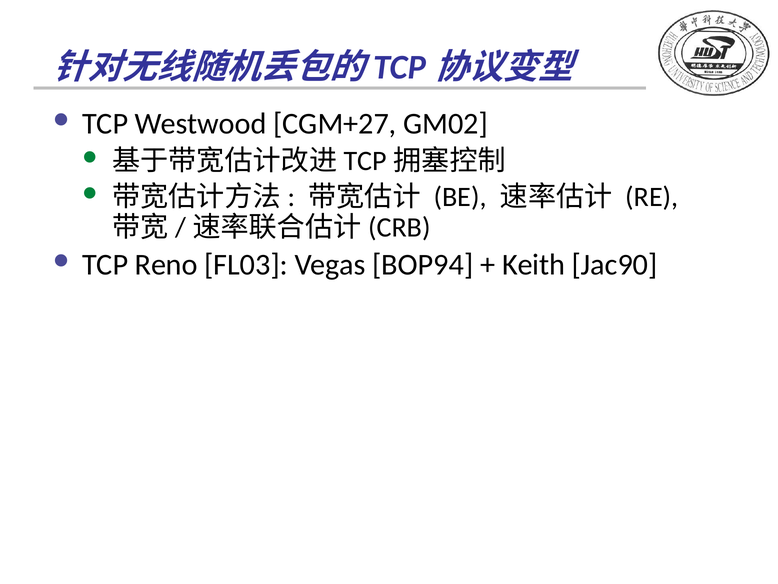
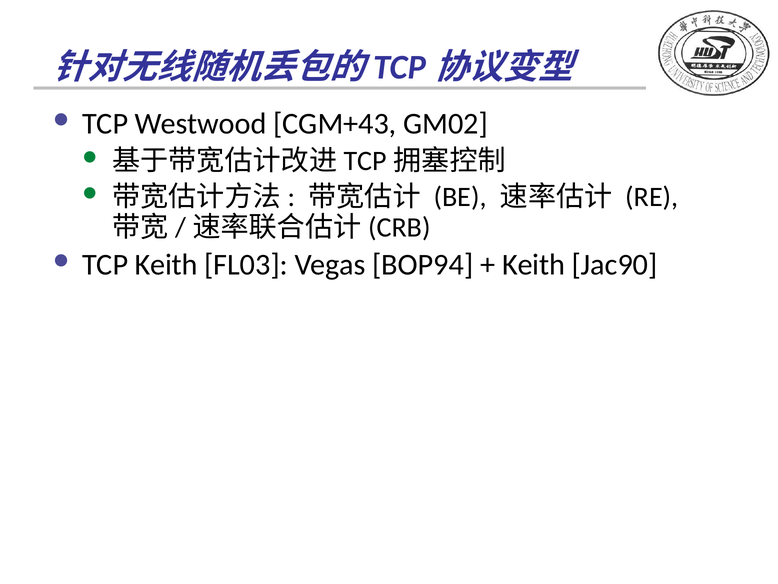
CGM+27: CGM+27 -> CGM+43 (335, 124)
TCP Reno: Reno -> Keith (166, 265)
